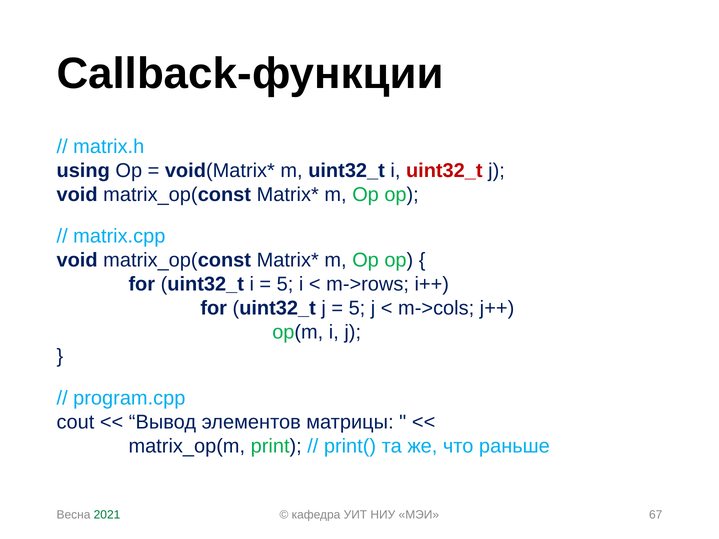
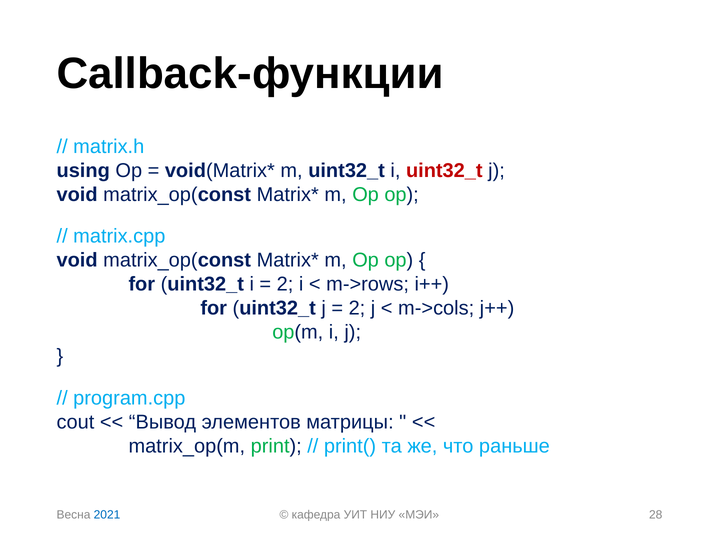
5: 5 -> 2 (285, 284)
5: 5 -> 2 (357, 308)
2021 colour: green -> blue (107, 515)
67: 67 -> 28 (656, 515)
